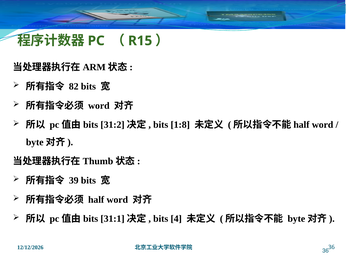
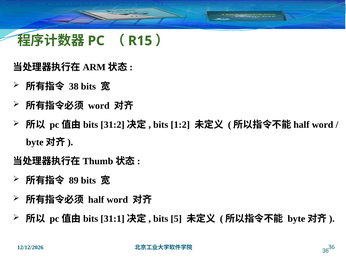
82: 82 -> 38 (74, 87)
1:8: 1:8 -> 1:2 (180, 125)
39: 39 -> 89 (74, 181)
4: 4 -> 5 (176, 219)
